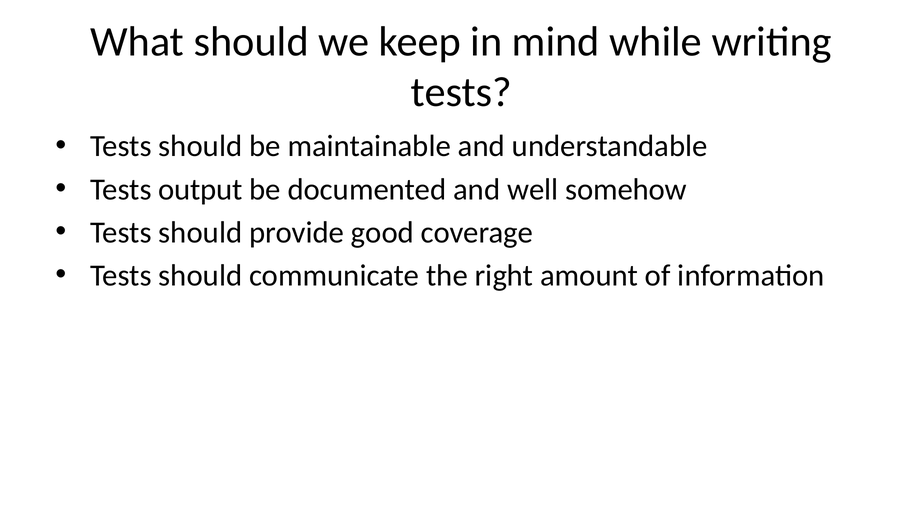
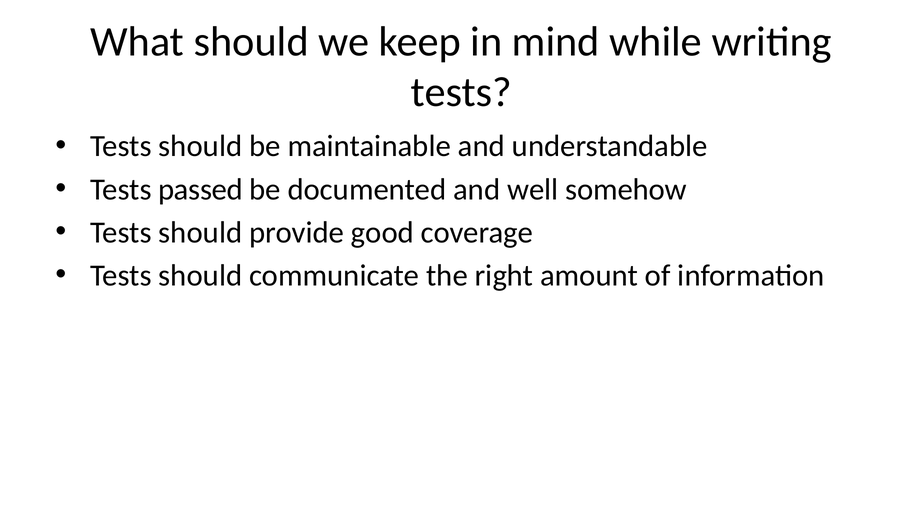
output: output -> passed (201, 189)
